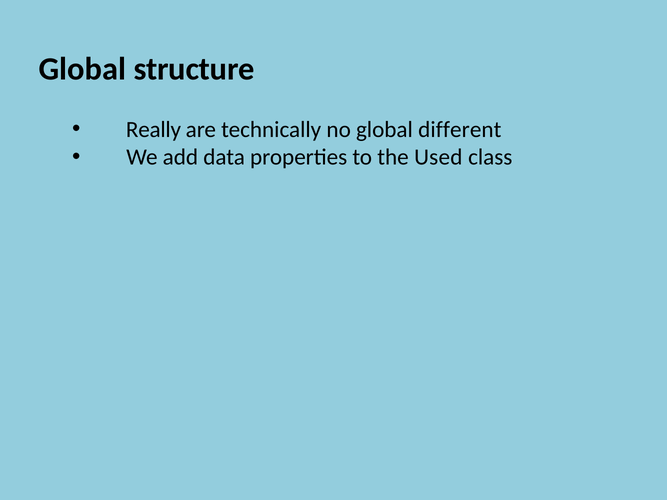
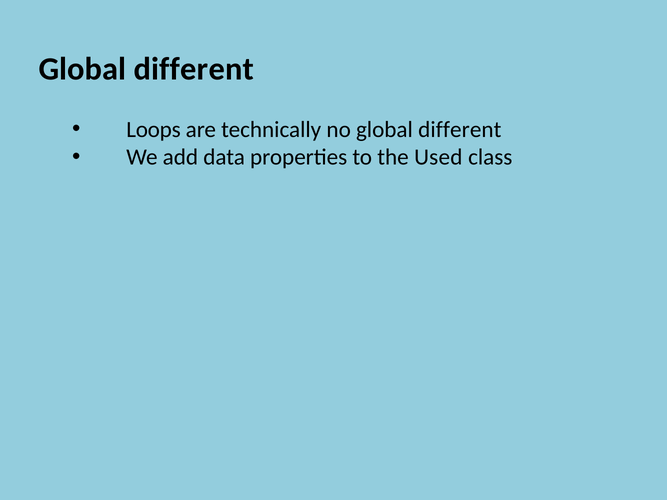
structure: structure -> different (194, 69)
Really: Really -> Loops (153, 130)
